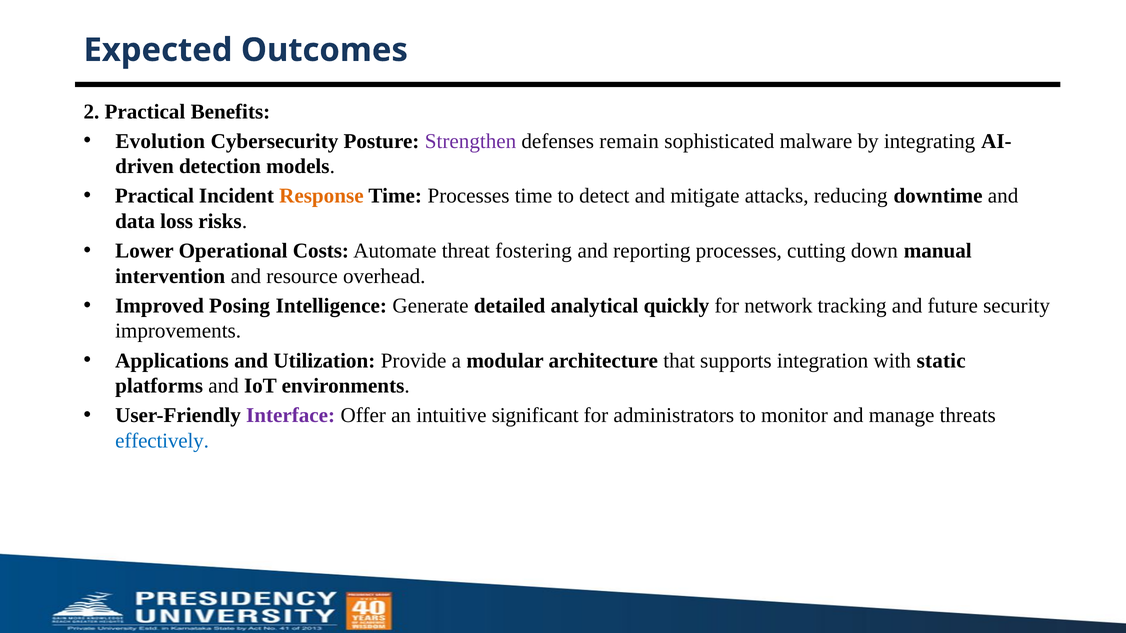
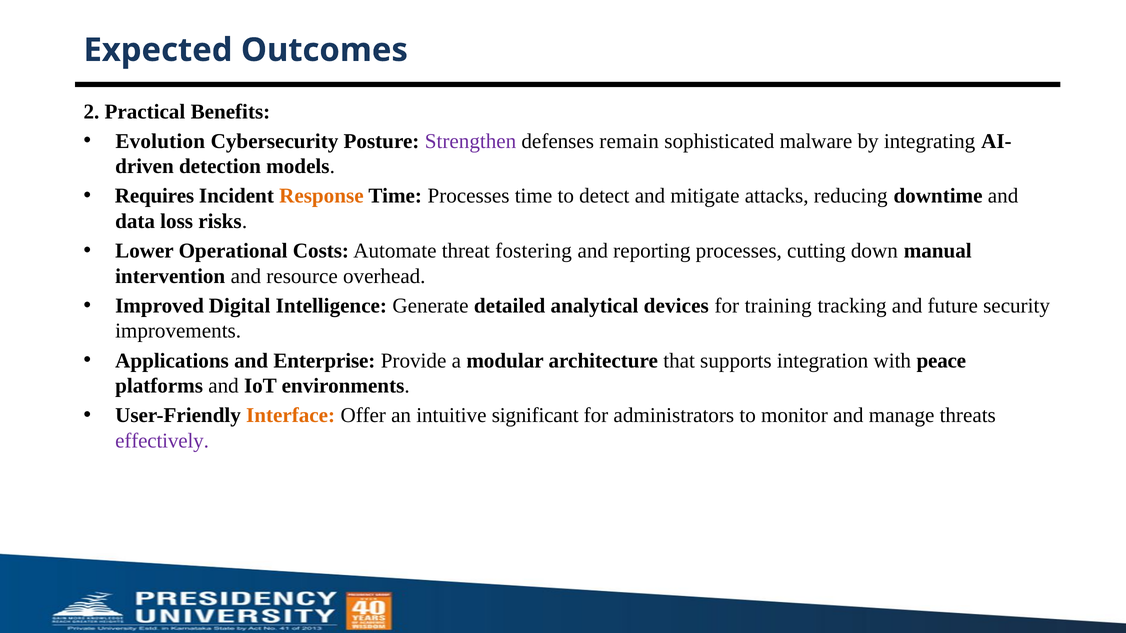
Practical: Practical -> Requires (155, 196)
Posing: Posing -> Digital (240, 306)
quickly: quickly -> devices (676, 306)
network: network -> training (778, 306)
Utilization: Utilization -> Enterprise (324, 361)
static: static -> peace (941, 361)
Interface colour: purple -> orange (291, 416)
effectively colour: blue -> purple (162, 441)
